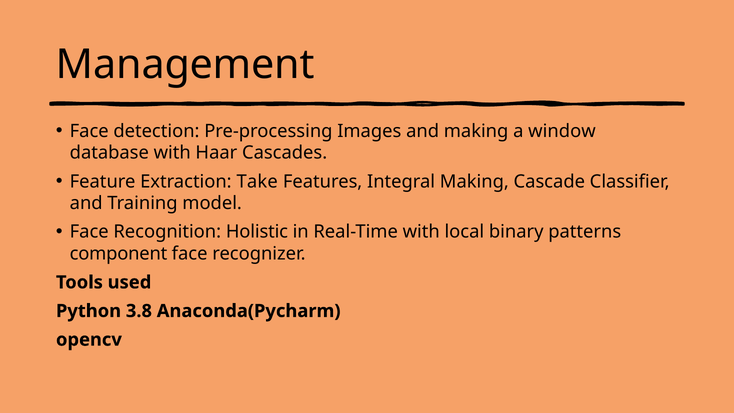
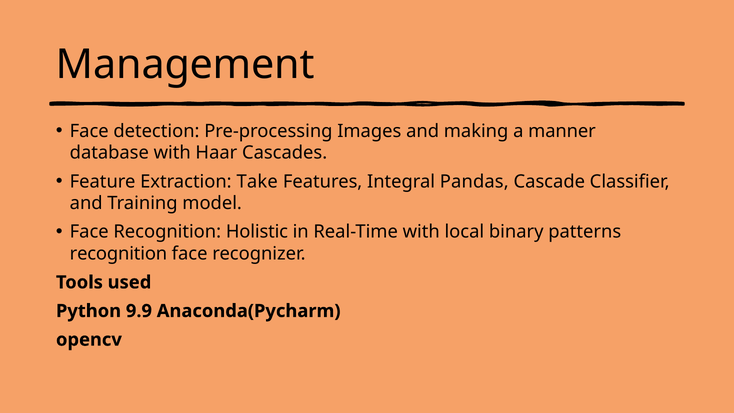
window: window -> manner (562, 131)
Integral Making: Making -> Pandas (474, 181)
component: component -> recognition (118, 254)
3.8: 3.8 -> 9.9 (139, 311)
